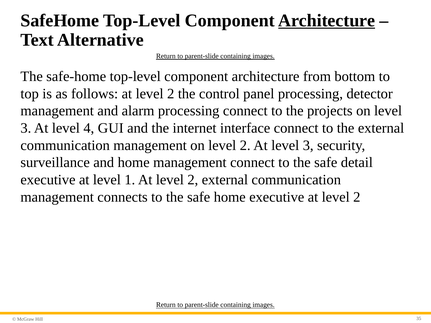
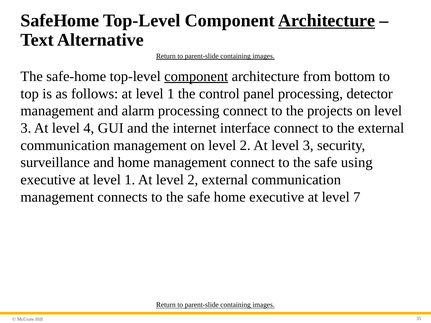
component underline: none -> present (196, 76)
follows at level 2: 2 -> 1 (171, 94)
detail: detail -> using (357, 163)
executive at level 2: 2 -> 7 (357, 197)
